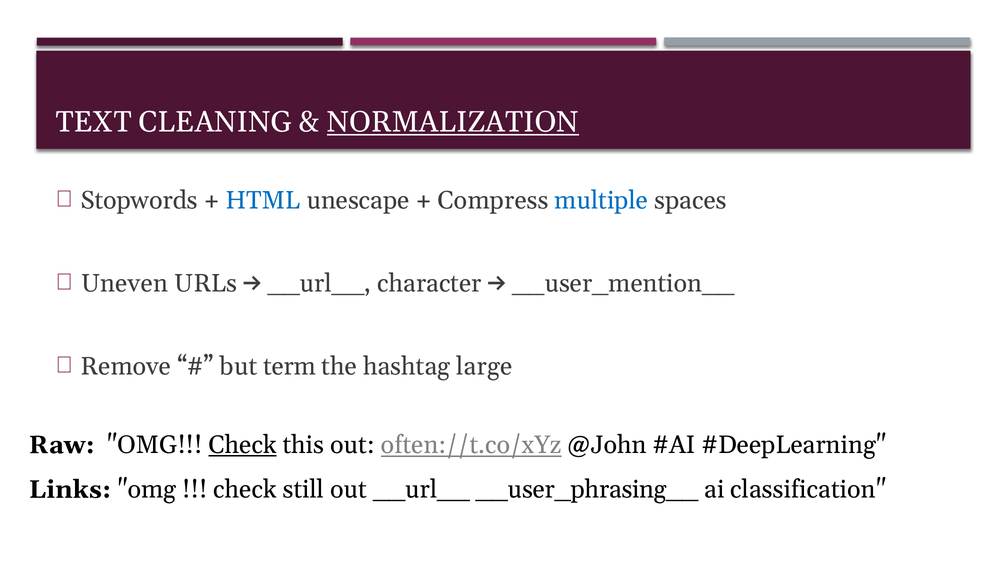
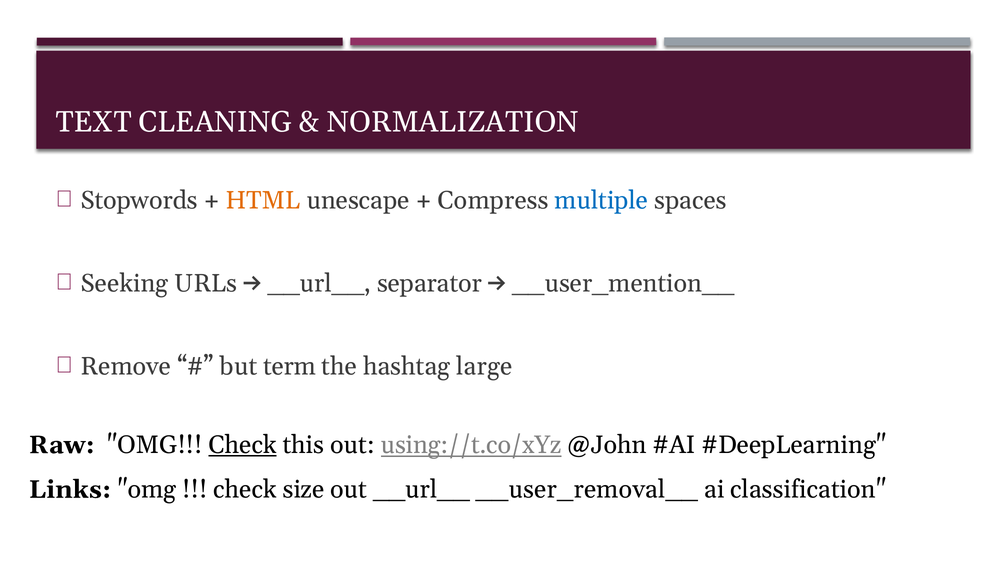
NORMALIZATION underline: present -> none (453, 122)
HTML colour: blue -> orange (263, 201)
Uneven: Uneven -> Seeking (125, 284)
character: character -> separator (430, 284)
often://t.co/xYz: often://t.co/xYz -> using://t.co/xYz (471, 445)
still: still -> size (303, 490)
__user_phrasing__: __user_phrasing__ -> __user_removal__ (587, 490)
